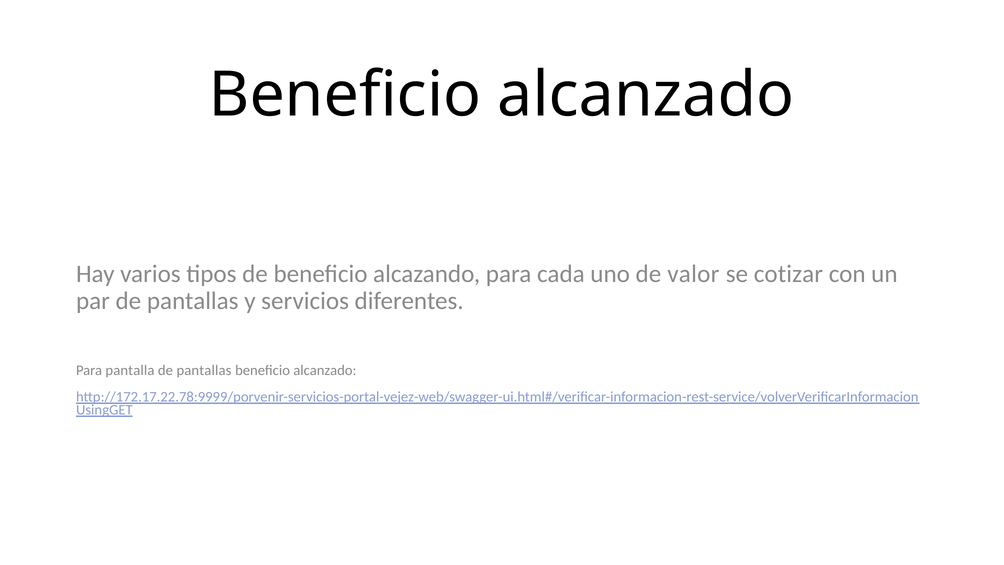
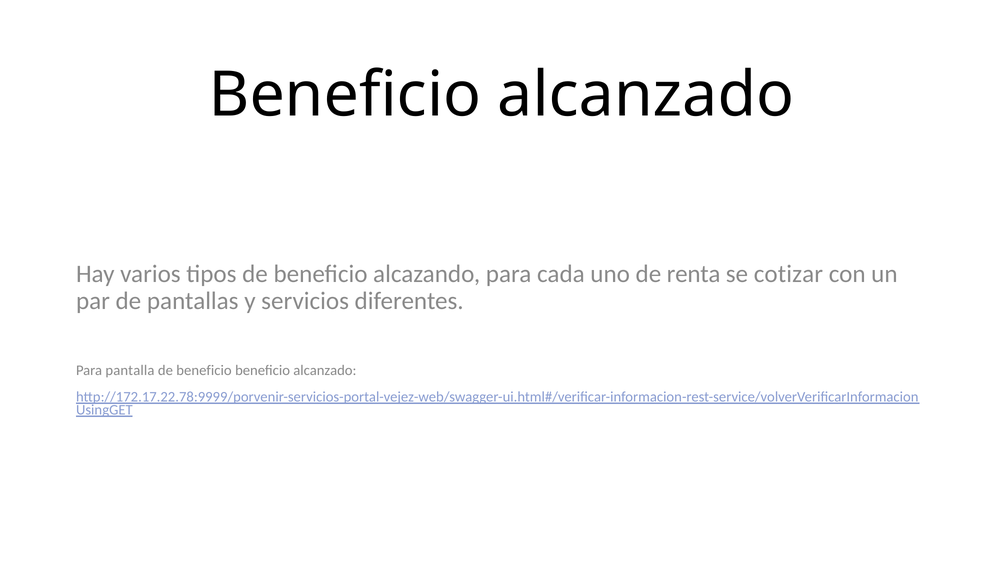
valor: valor -> renta (694, 274)
pantallas: pantallas -> beneficio (204, 370)
